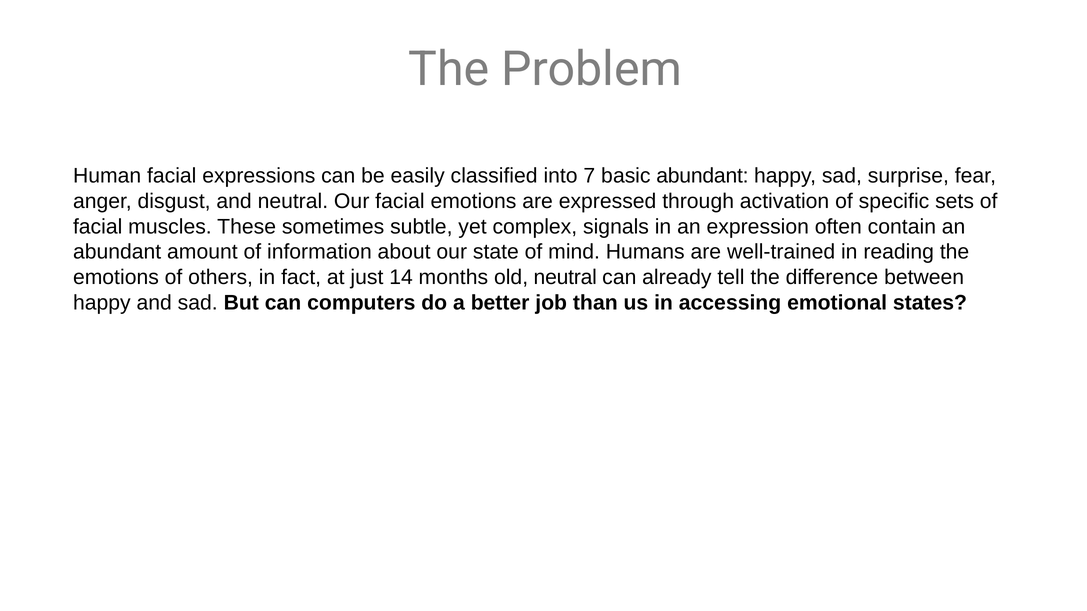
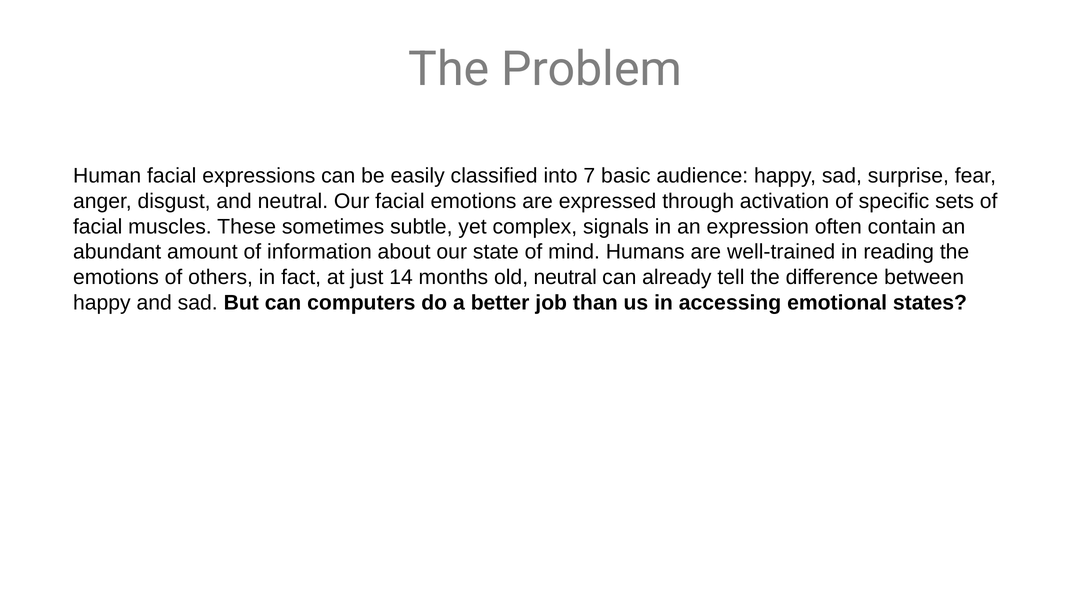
basic abundant: abundant -> audience (702, 176)
